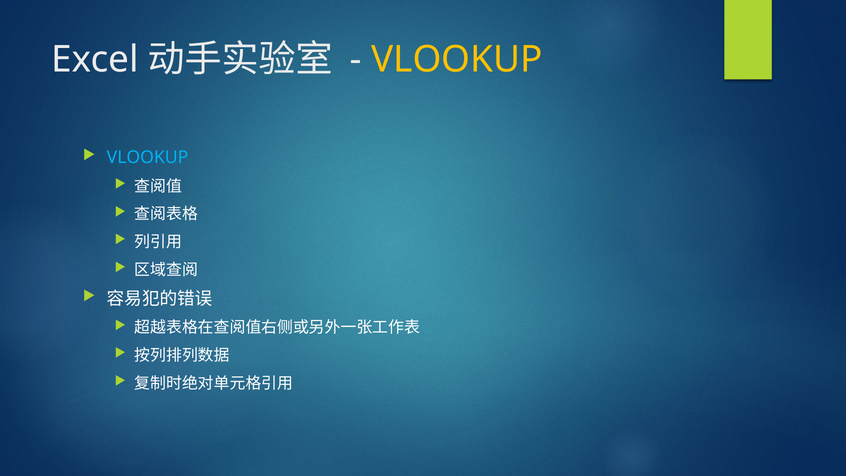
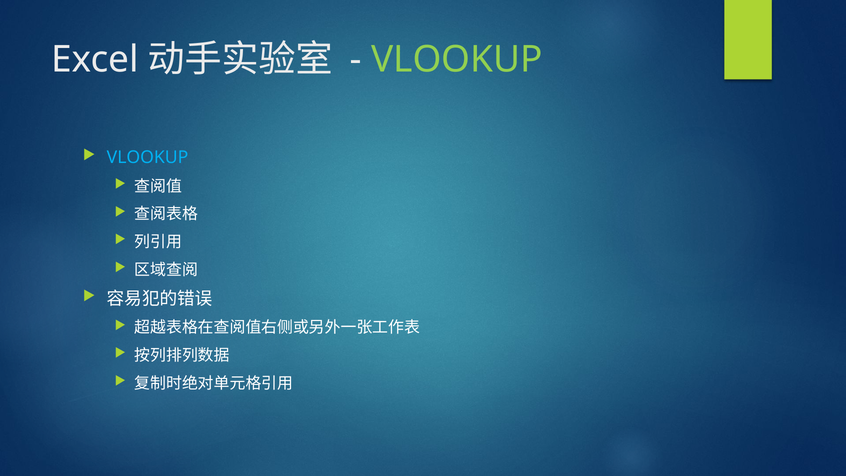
VLOOKUP colour: yellow -> light green (457, 59)
